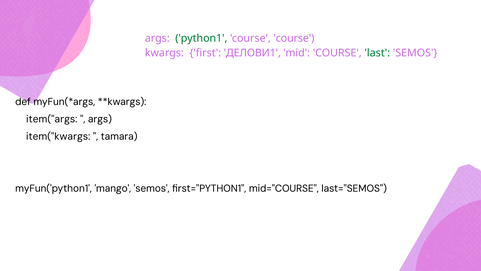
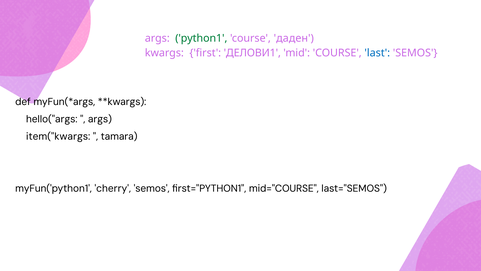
course course: course -> даден (294, 38)
last colour: green -> blue (377, 53)
item("args: item("args -> hello("args (52, 119)
mango: mango -> cherry (113, 188)
